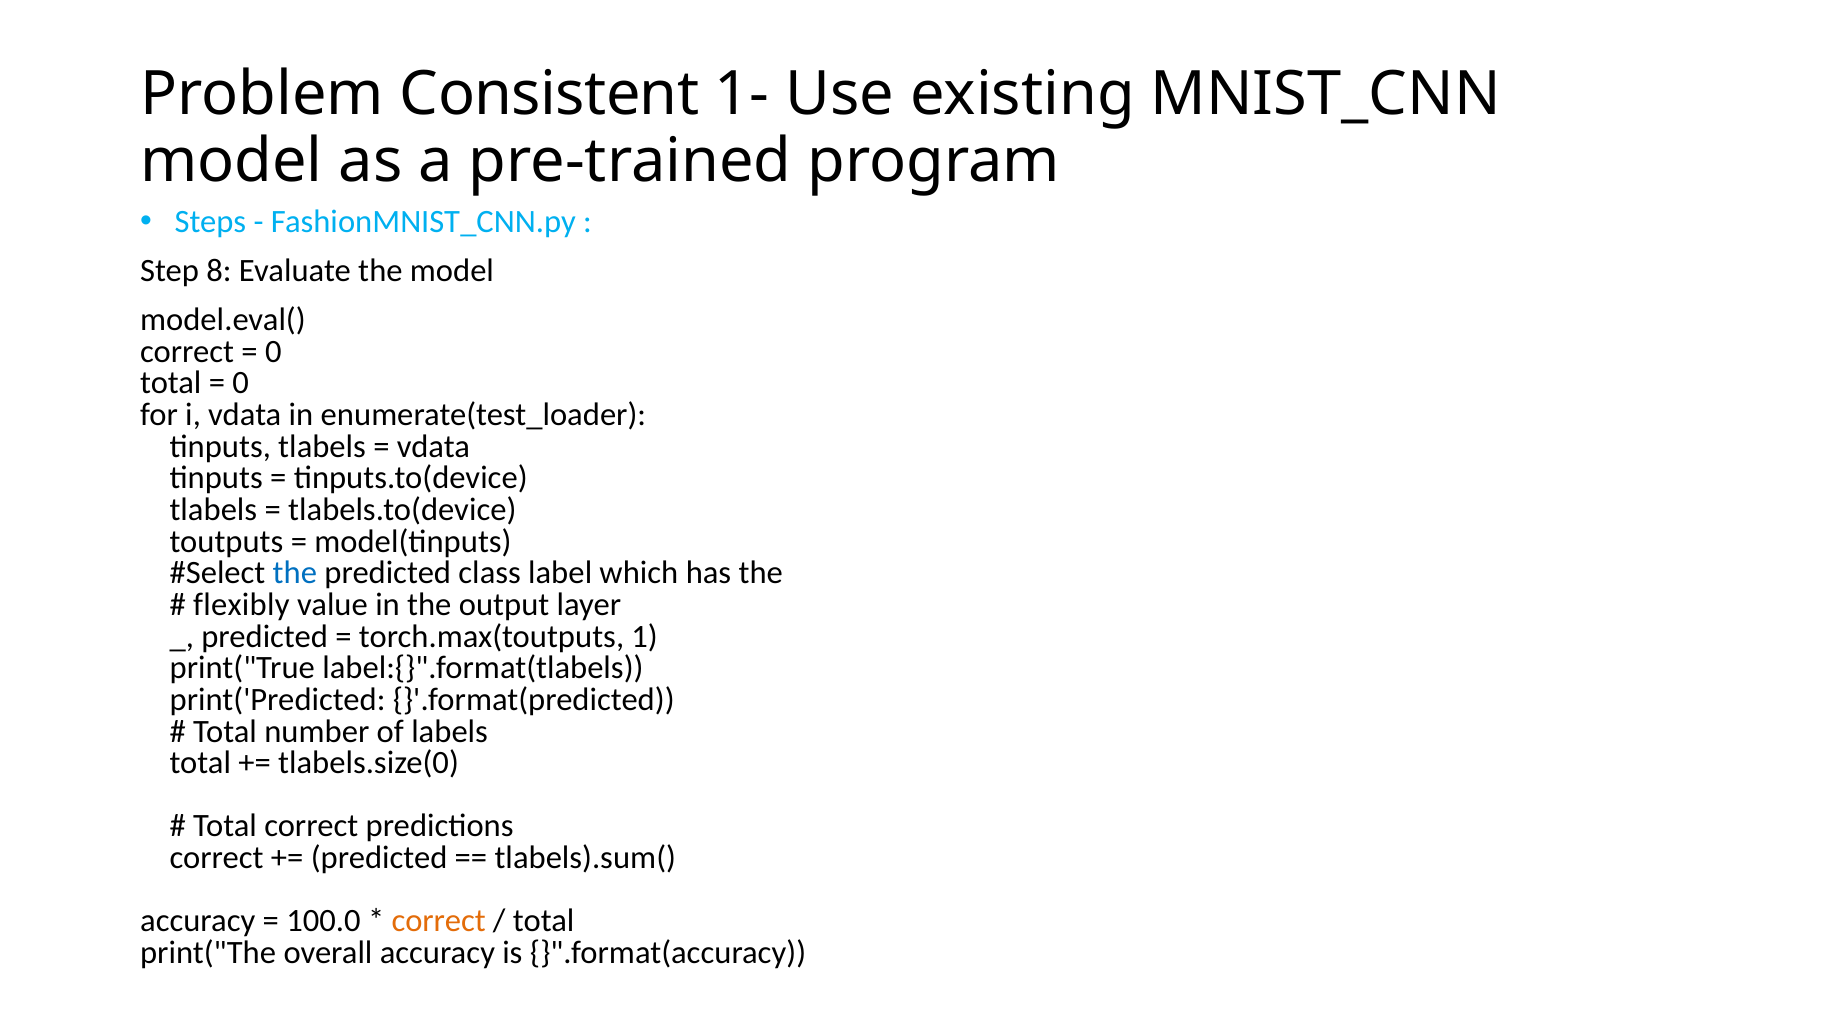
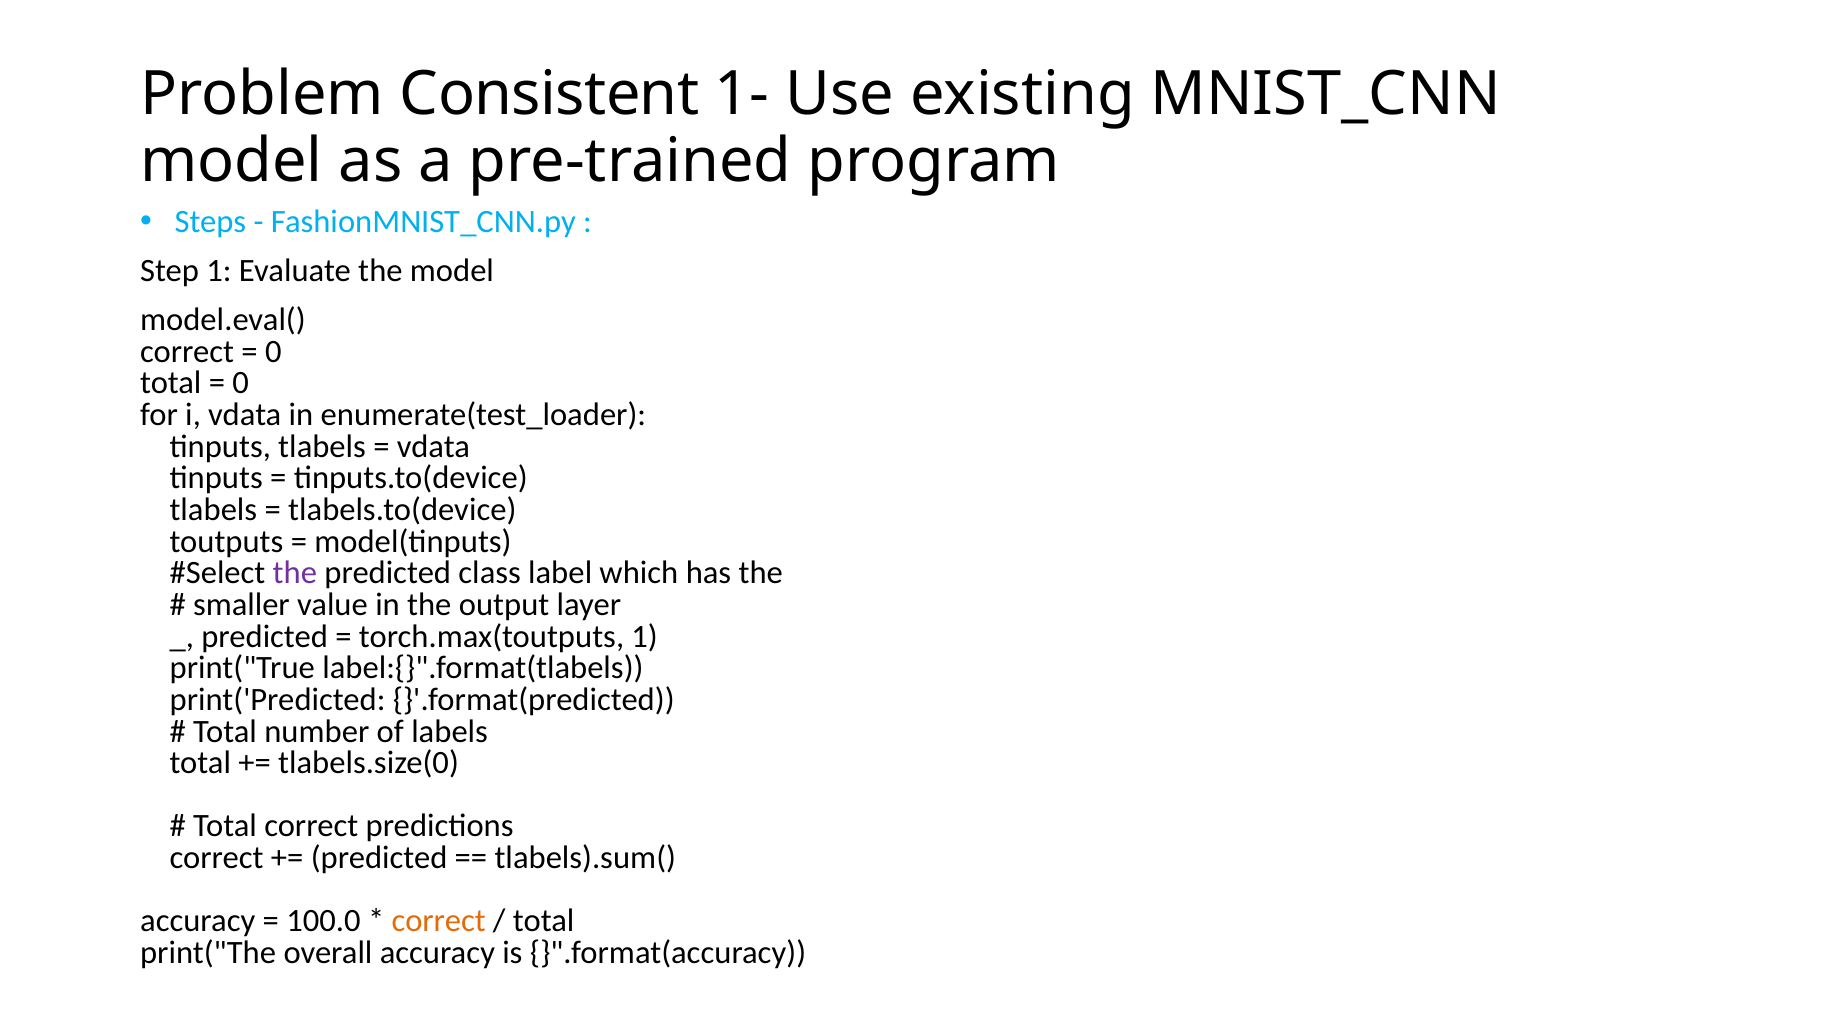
Step 8: 8 -> 1 (219, 271)
the colour: blue -> purple (295, 573)
flexibly: flexibly -> smaller (242, 605)
